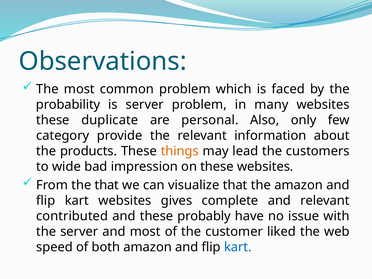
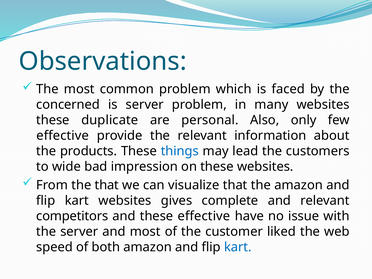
probability: probability -> concerned (68, 105)
category: category -> effective (63, 136)
things colour: orange -> blue (180, 151)
contributed: contributed -> competitors (72, 216)
these probably: probably -> effective (204, 216)
